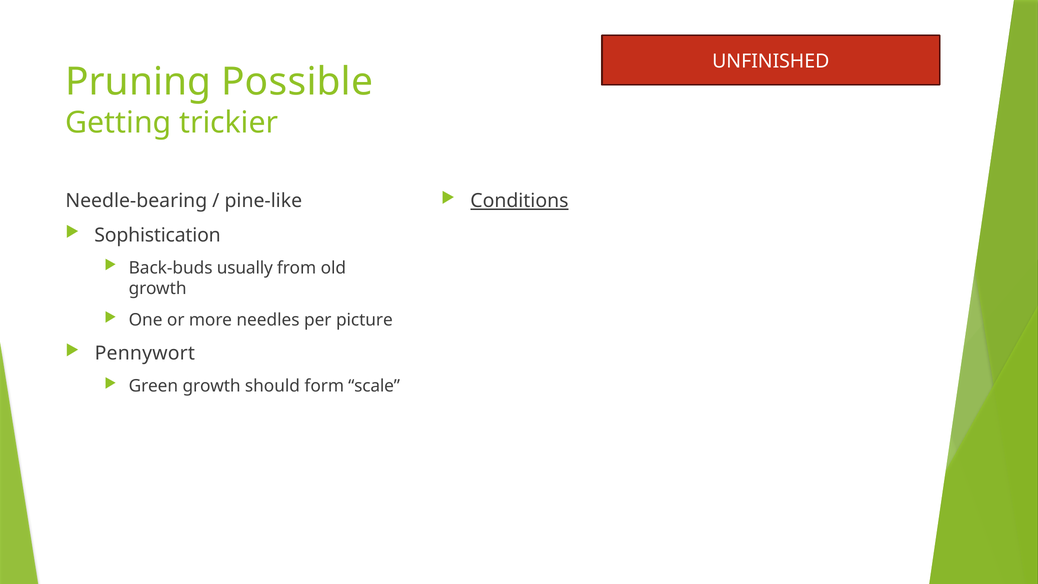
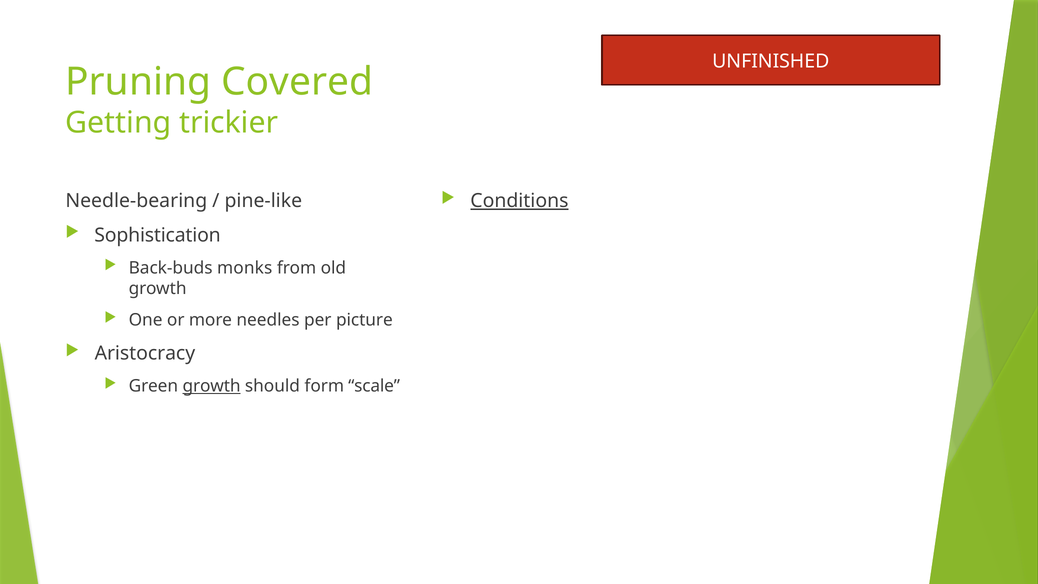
Possible: Possible -> Covered (297, 82)
usually: usually -> monks (245, 268)
Pennywort: Pennywort -> Aristocracy (145, 353)
growth underline: none -> present (212, 386)
